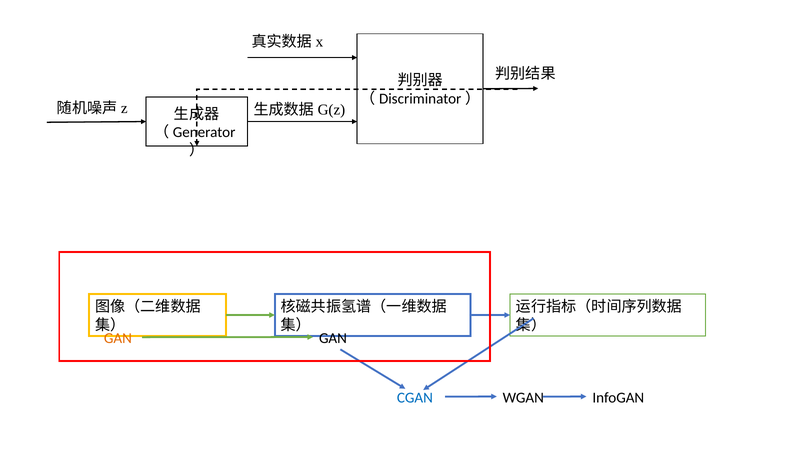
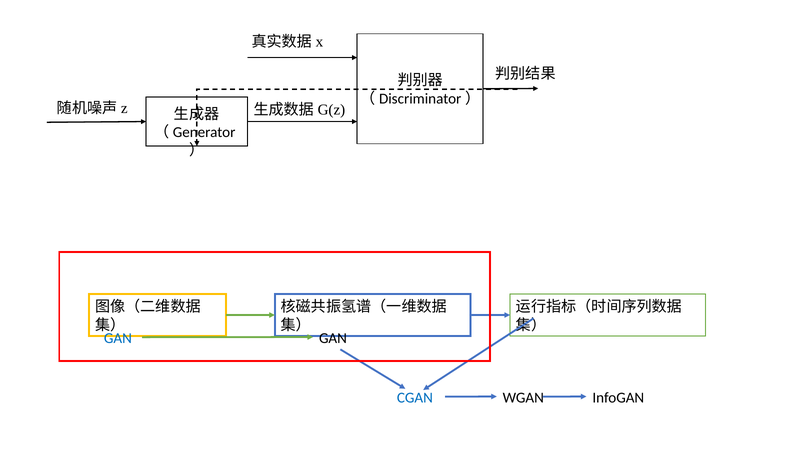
GAN colour: orange -> blue (118, 338)
